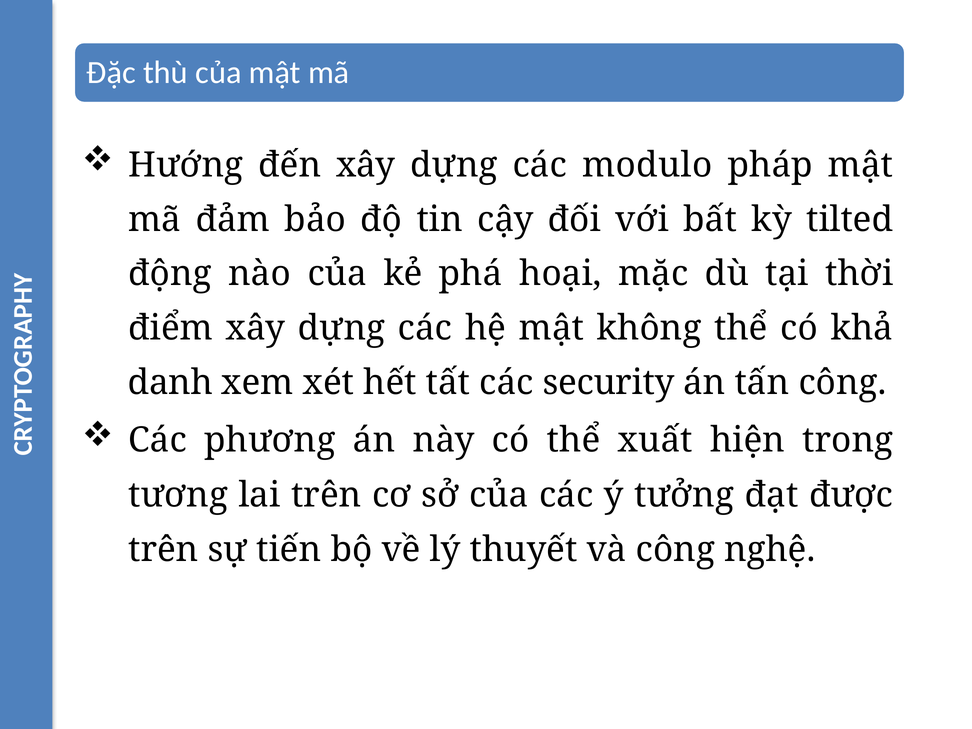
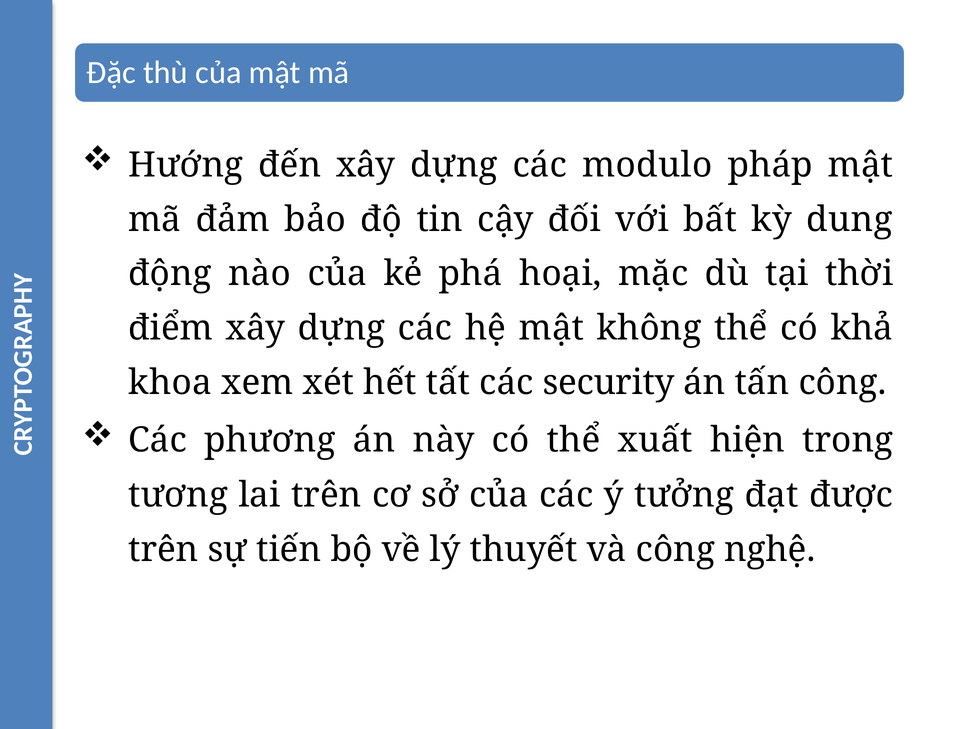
tilted: tilted -> dung (850, 219)
danh: danh -> khoa (170, 383)
